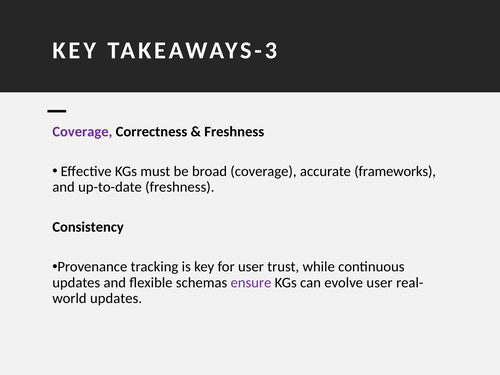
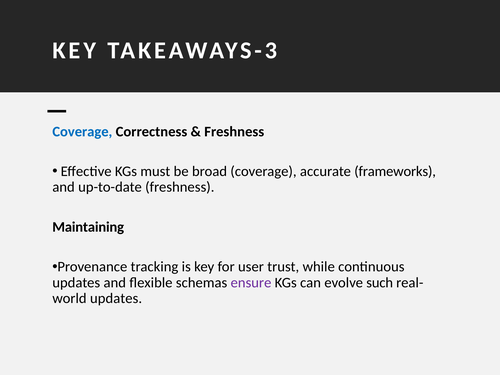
Coverage colour: purple -> blue (82, 132)
Consistency: Consistency -> Maintaining (88, 227)
evolve user: user -> such (380, 283)
